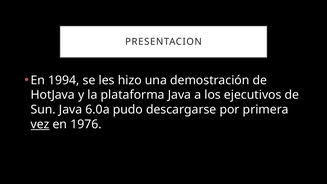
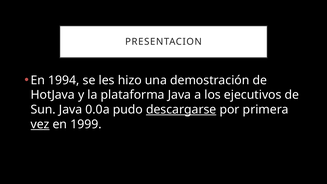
6.0a: 6.0a -> 0.0a (98, 110)
descargarse underline: none -> present (181, 110)
1976: 1976 -> 1999 (86, 124)
